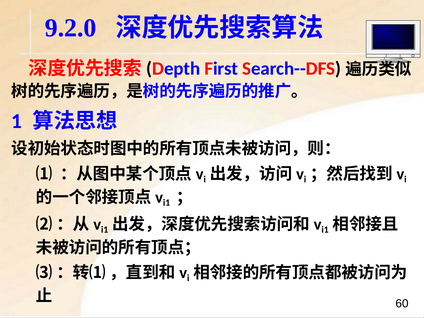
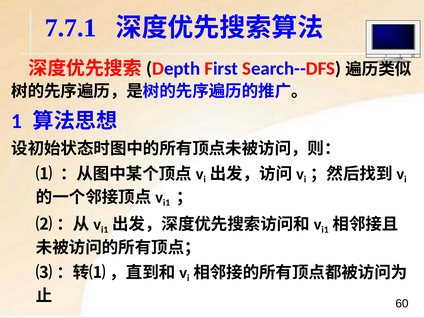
9.2.0: 9.2.0 -> 7.7.1 (71, 28)
